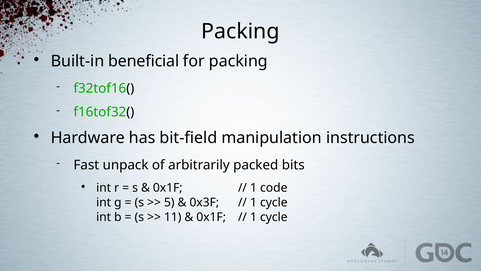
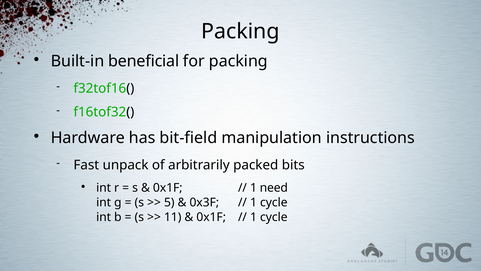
code: code -> need (274, 188)
